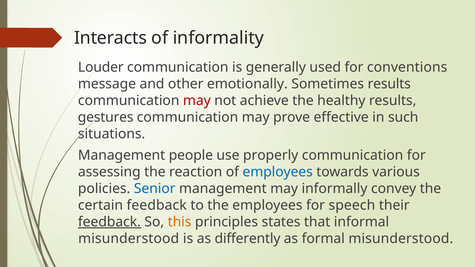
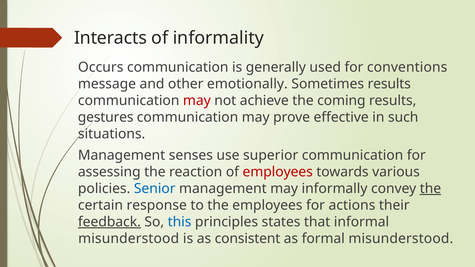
Louder: Louder -> Occurs (101, 67)
healthy: healthy -> coming (341, 101)
people: people -> senses (191, 155)
properly: properly -> superior (271, 155)
employees colour: blue -> red (278, 172)
the underline: none -> present (430, 189)
certain feedback: feedback -> response (157, 205)
speech: speech -> actions (352, 205)
this colour: orange -> blue (180, 222)
differently: differently -> consistent (248, 239)
